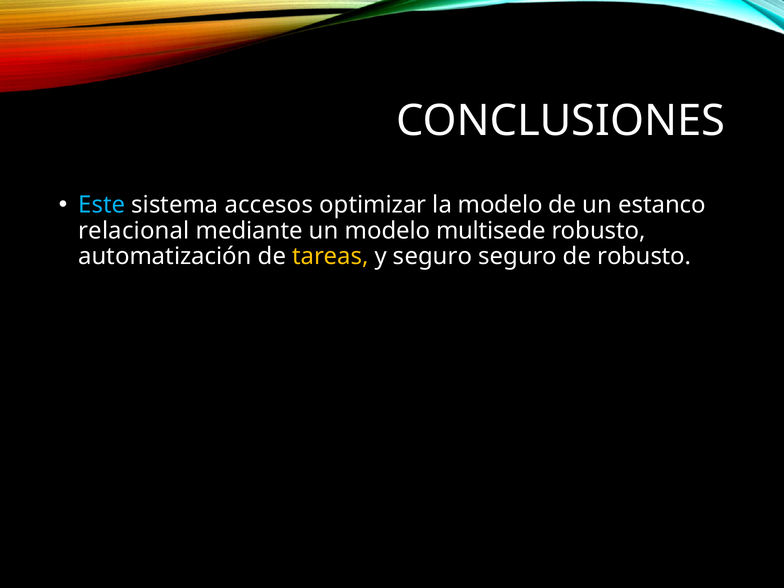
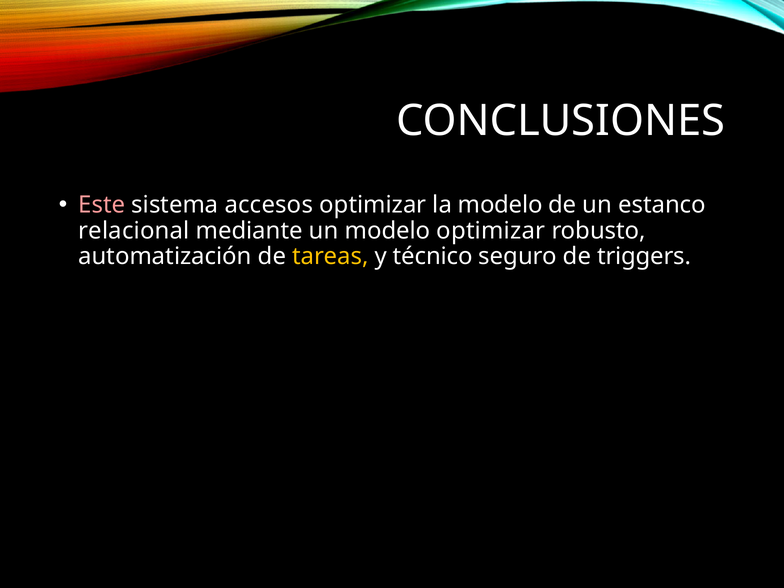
Este colour: light blue -> pink (102, 205)
modelo multisede: multisede -> optimizar (491, 231)
y seguro: seguro -> técnico (433, 257)
de robusto: robusto -> triggers (644, 257)
